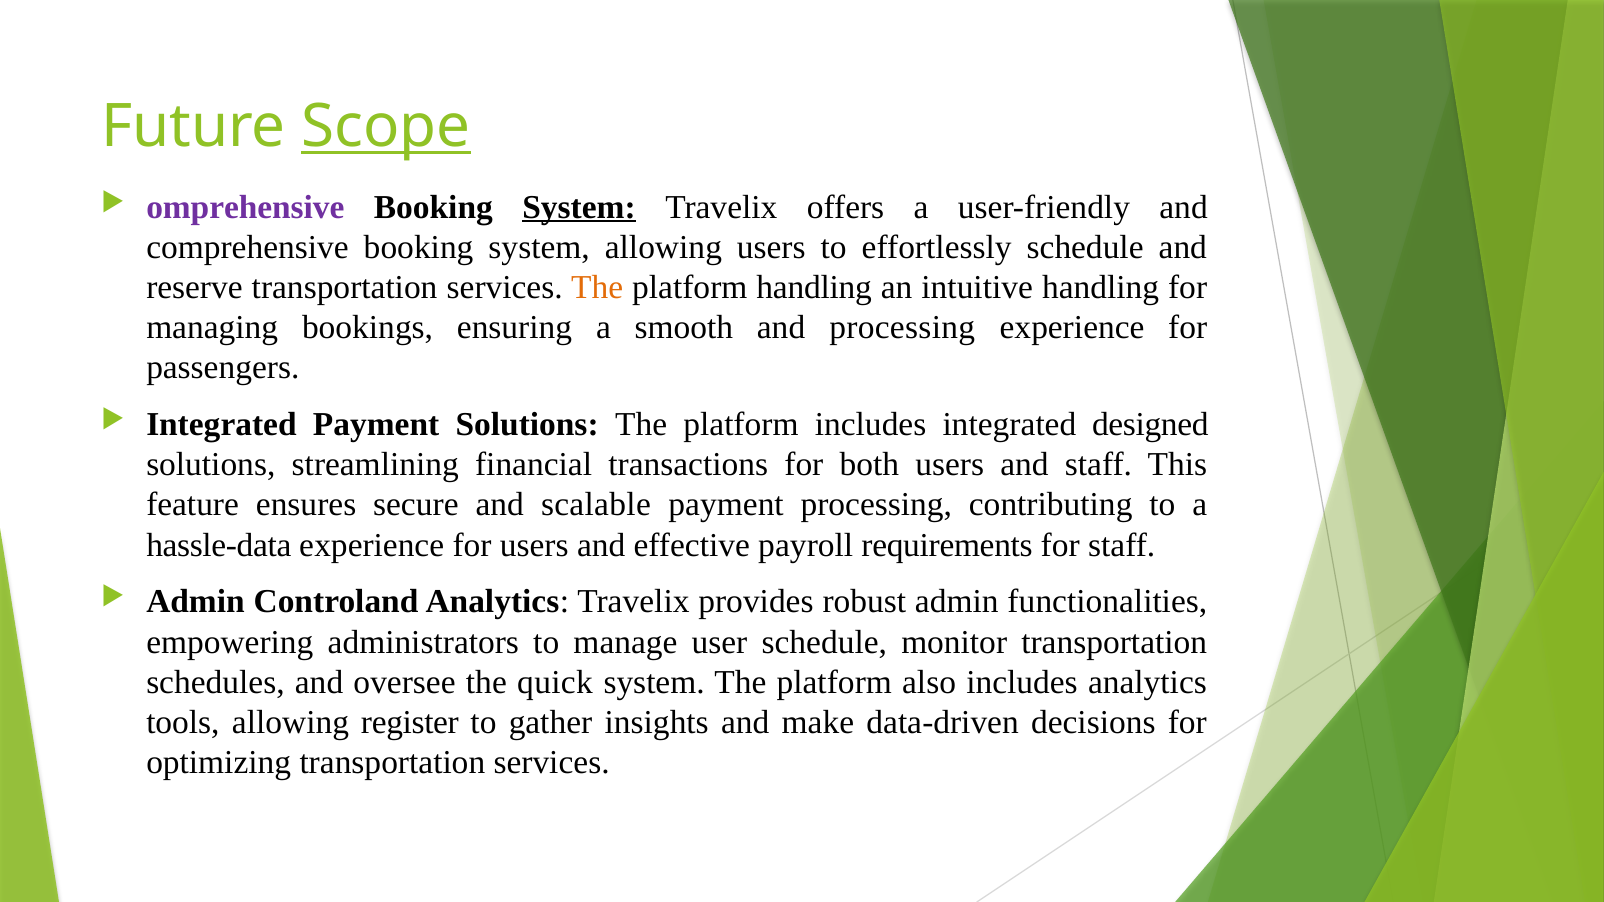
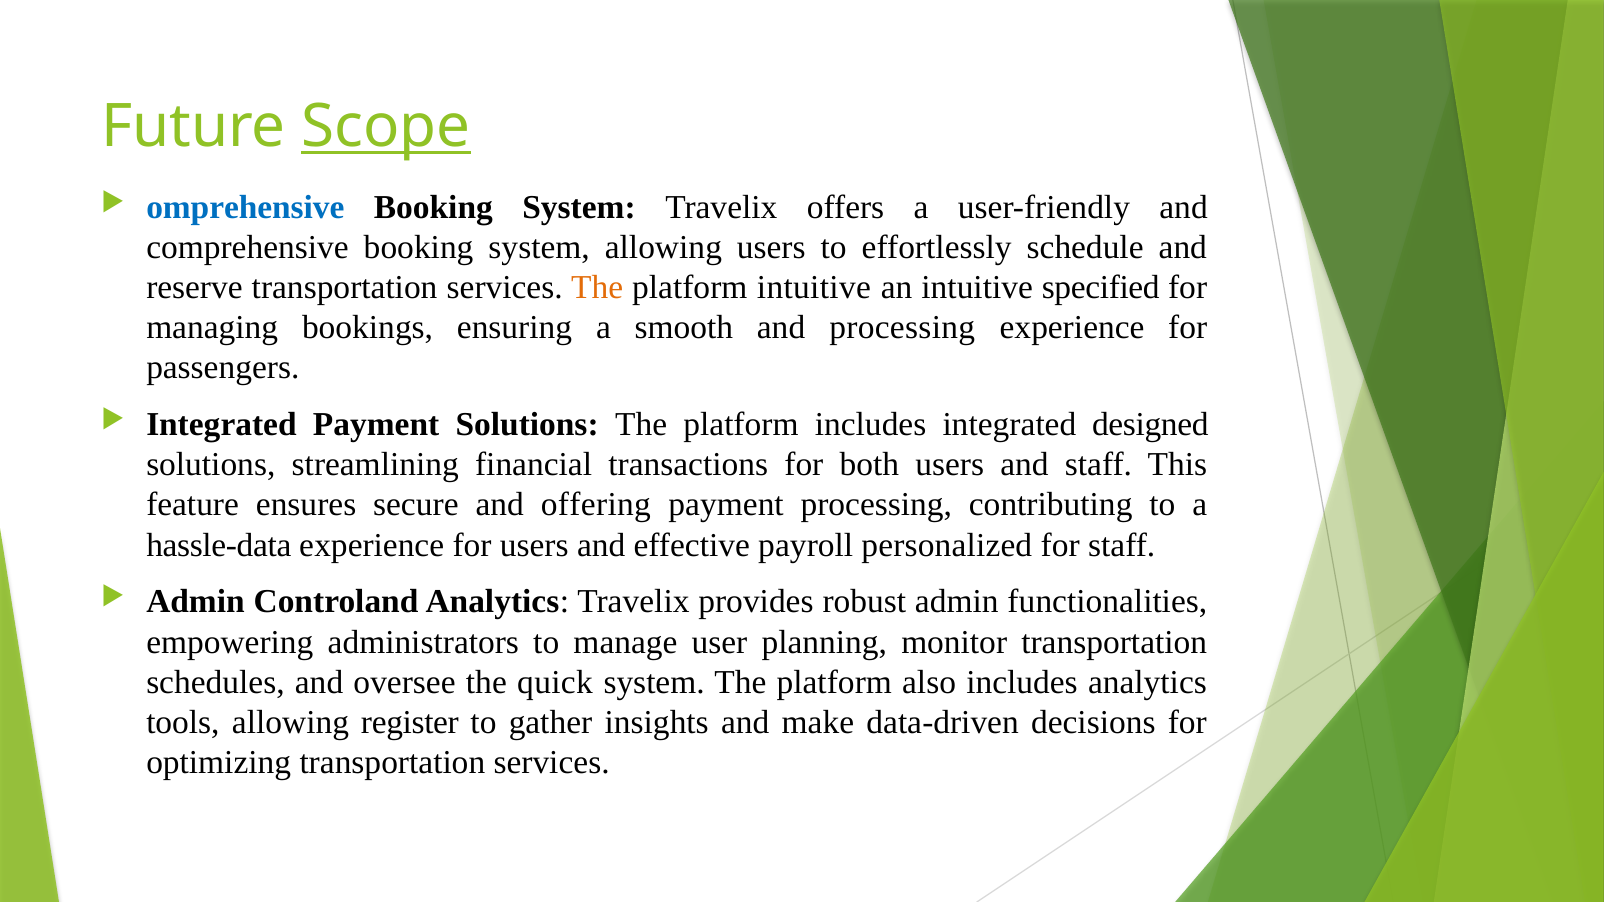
omprehensive colour: purple -> blue (245, 207)
System underline: present -> none (579, 207)
platform handling: handling -> intuitive (814, 287)
intuitive handling: handling -> specified (1101, 287)
scalable: scalable -> offering (596, 505)
requirements: requirements -> personalized (947, 545)
user schedule: schedule -> planning (824, 642)
